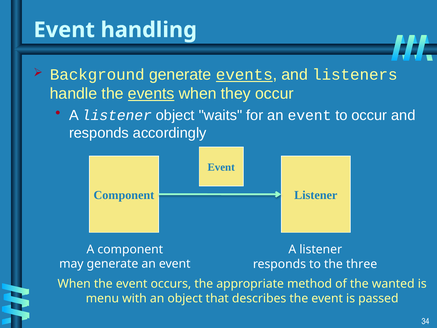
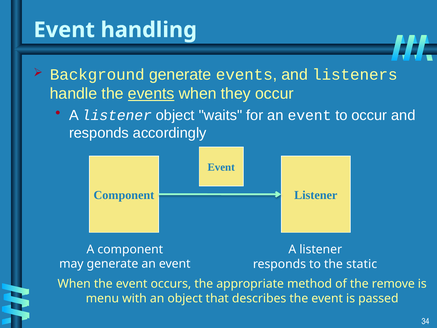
events underline: present -> none (244, 75)
three: three -> static (362, 264)
wanted: wanted -> remove (393, 284)
